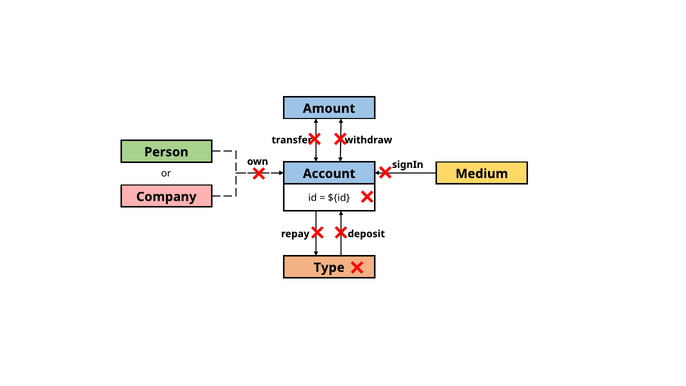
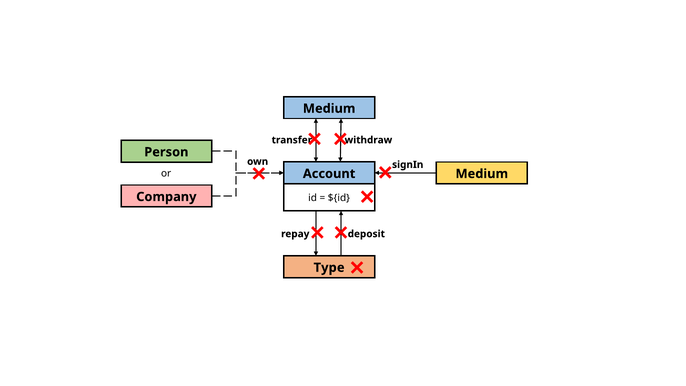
Amount: Amount -> Medium (329, 108)
